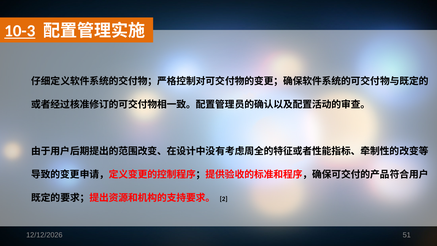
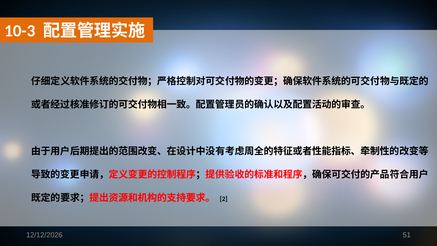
10-3 underline: present -> none (20, 31)
